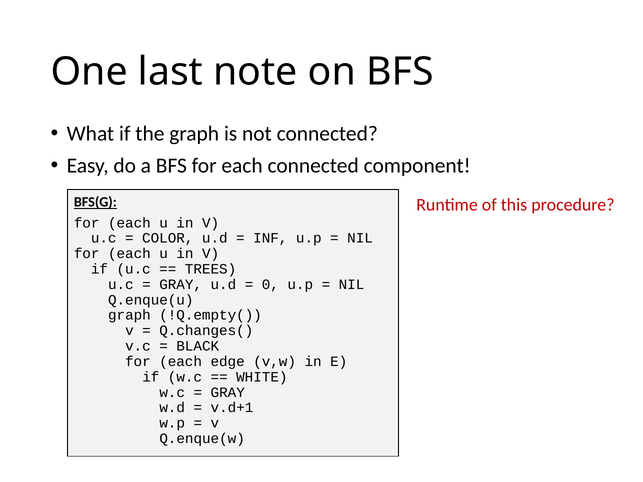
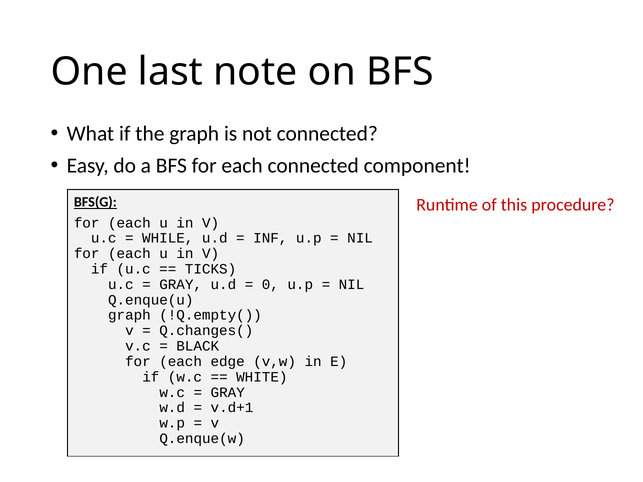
COLOR: COLOR -> WHILE (168, 238)
TREES: TREES -> TICKS (211, 269)
